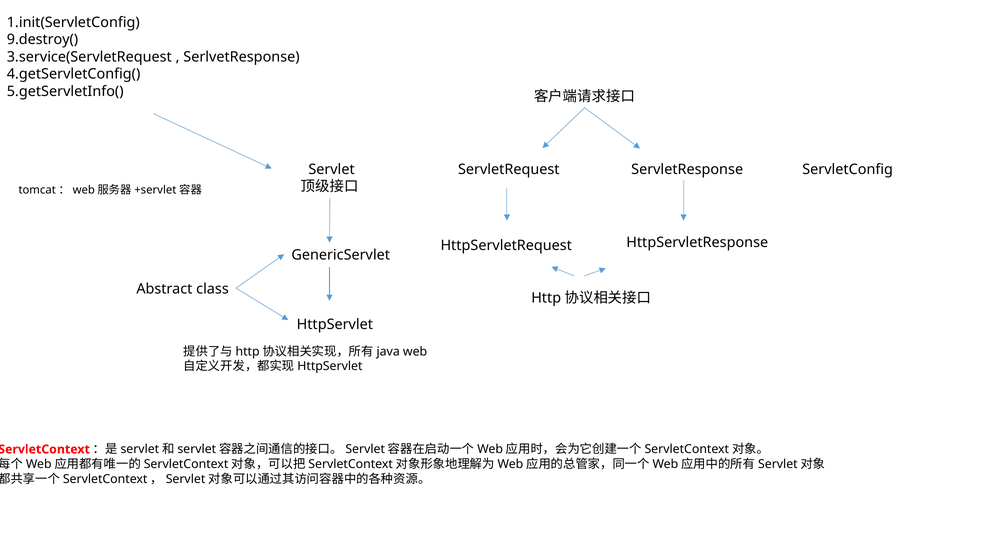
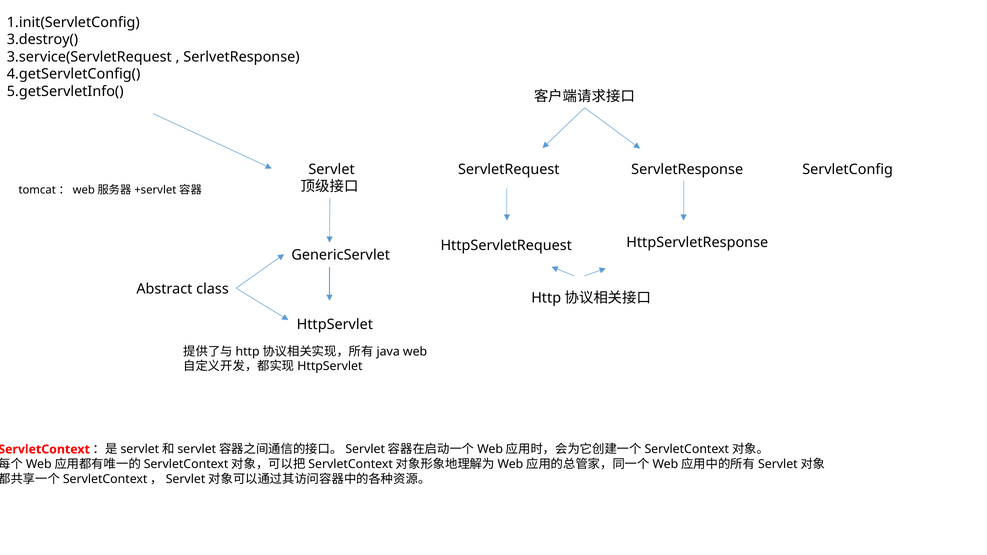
9.destroy(: 9.destroy( -> 3.destroy( (43, 40)
